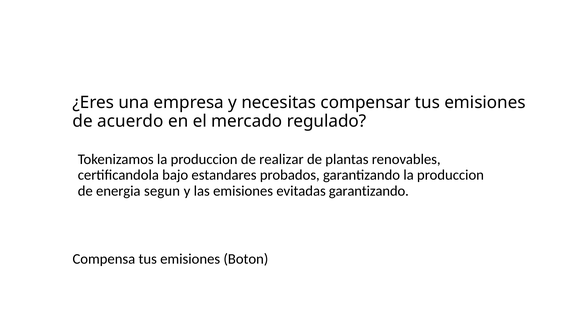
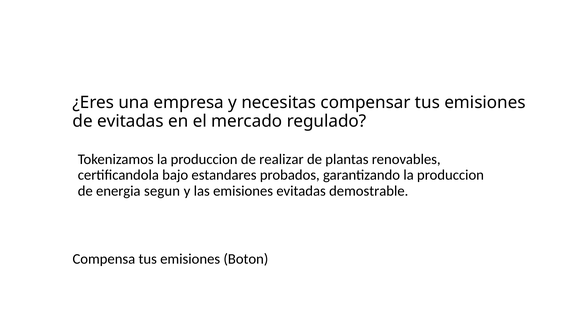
de acuerdo: acuerdo -> evitadas (130, 121)
evitadas garantizando: garantizando -> demostrable (369, 191)
